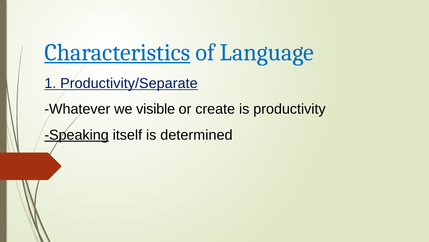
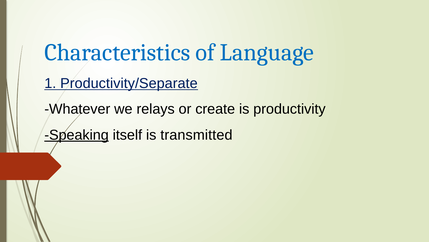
Characteristics underline: present -> none (117, 52)
visible: visible -> relays (156, 109)
determined: determined -> transmitted (196, 135)
